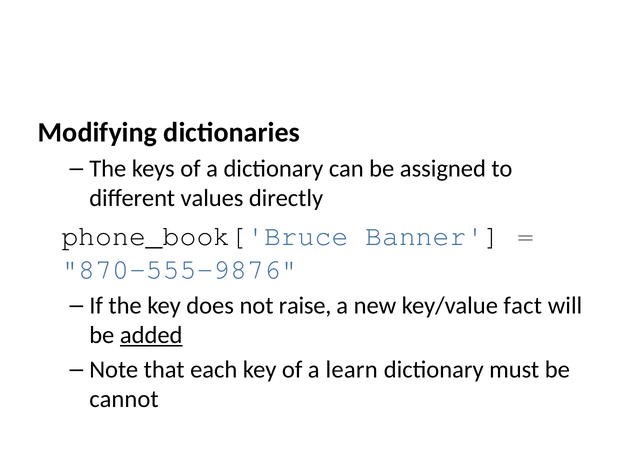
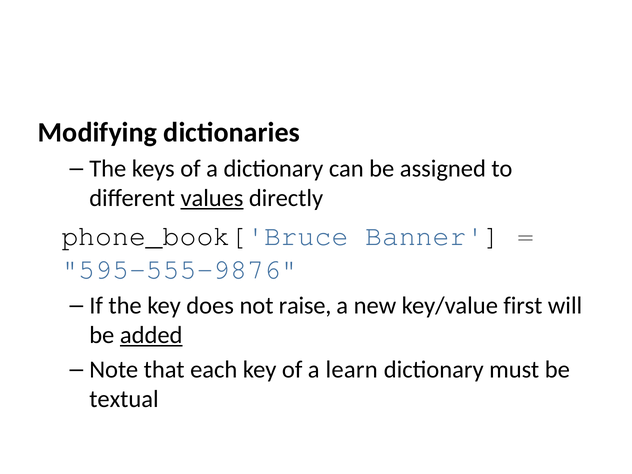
values underline: none -> present (212, 198)
870-555-9876: 870-555-9876 -> 595-555-9876 (180, 270)
fact: fact -> first (523, 306)
cannot: cannot -> textual (124, 399)
